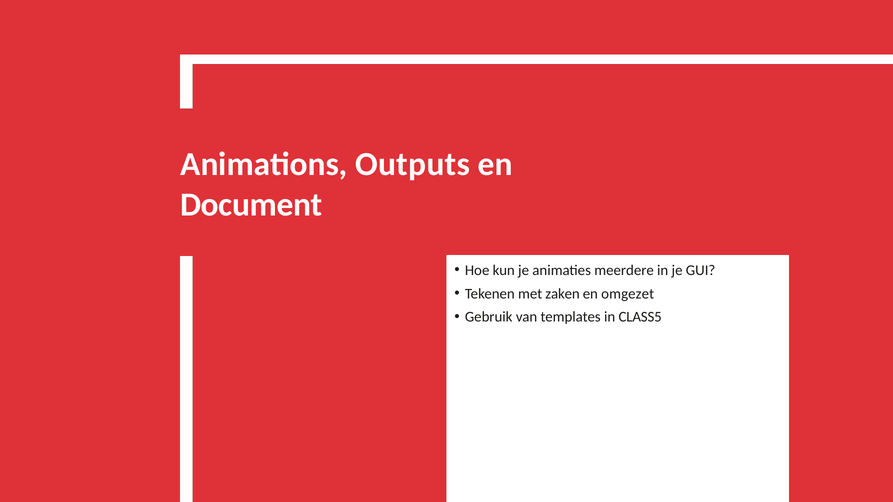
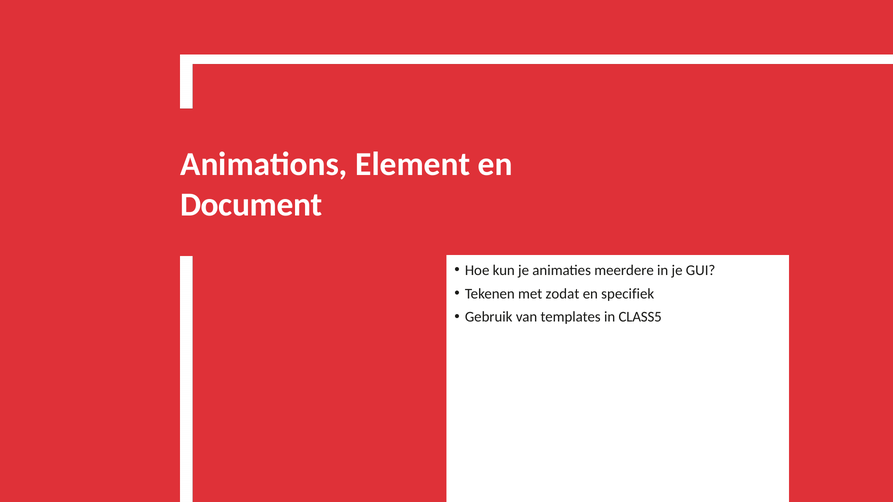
Outputs: Outputs -> Element (413, 164)
zaken: zaken -> zodat (562, 294)
omgezet: omgezet -> specifiek (628, 294)
